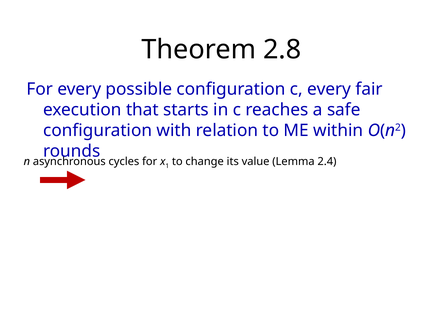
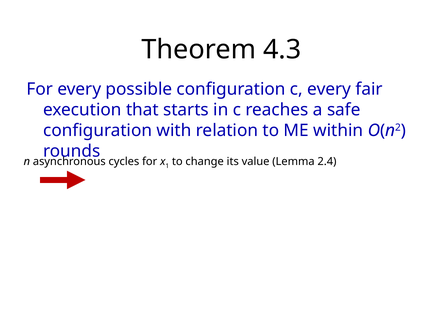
2.8: 2.8 -> 4.3 (282, 50)
